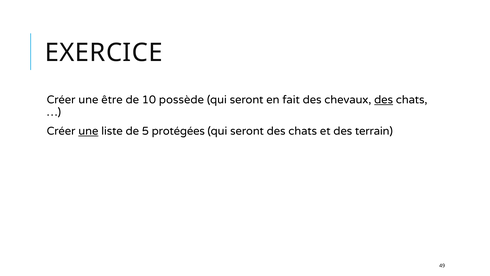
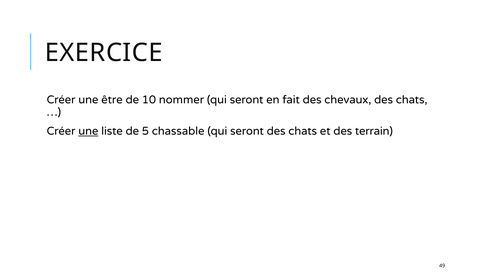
possède: possède -> nommer (181, 100)
des underline: present -> none (384, 100)
protégées: protégées -> chassable (178, 131)
